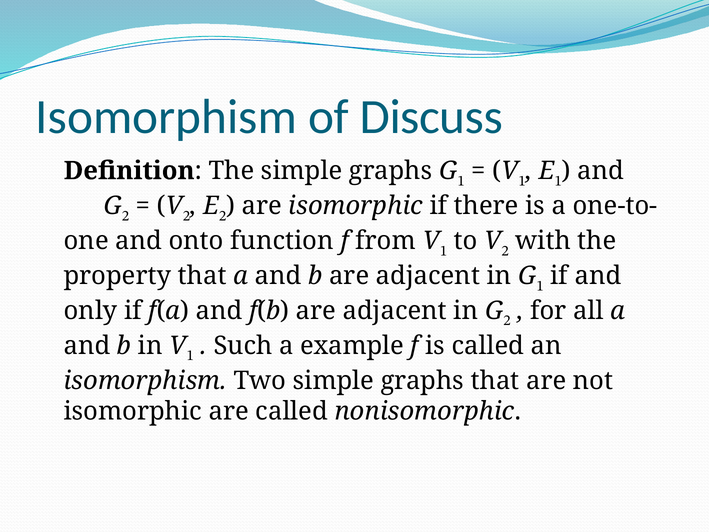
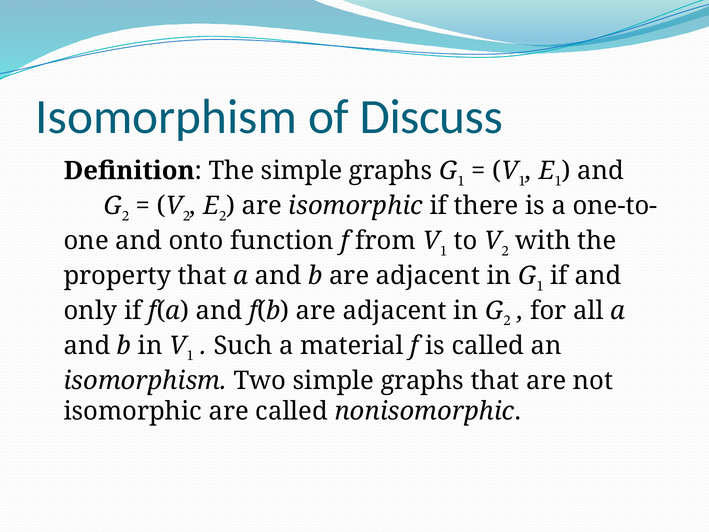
example: example -> material (352, 345)
